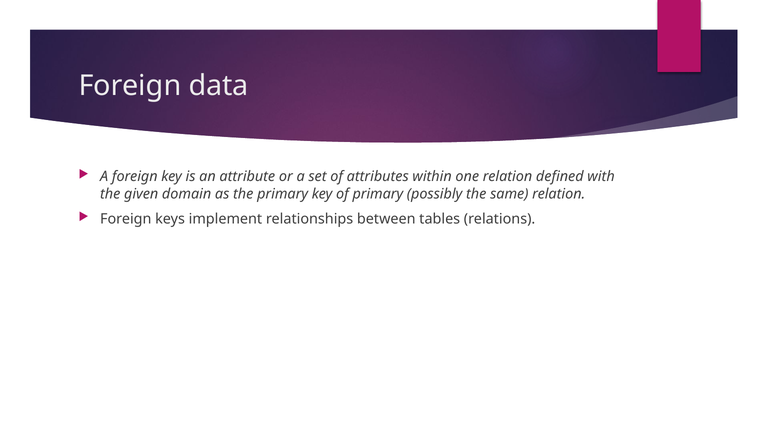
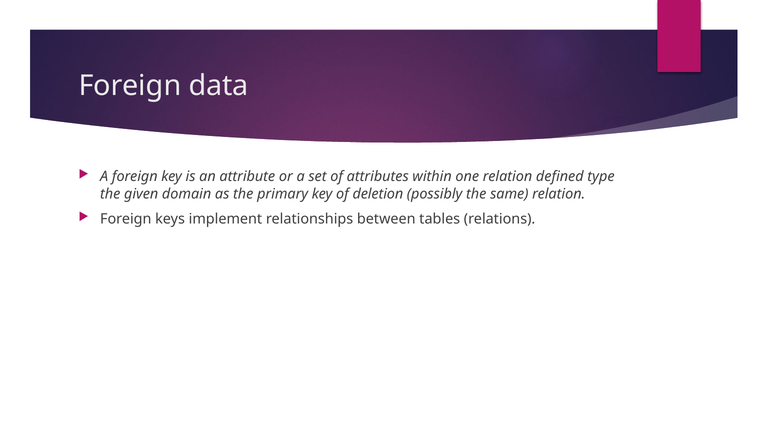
with: with -> type (601, 177)
of primary: primary -> deletion (378, 194)
